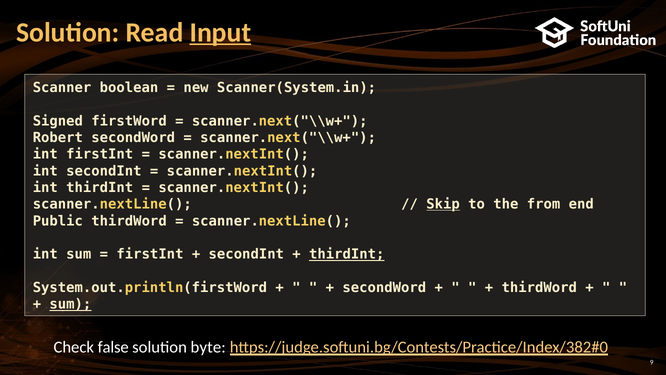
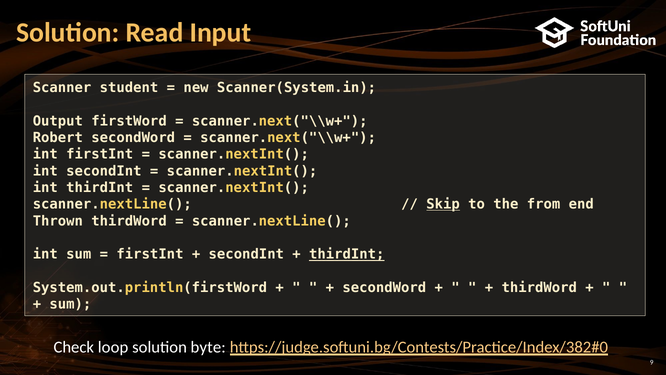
Input underline: present -> none (220, 32)
boolean: boolean -> student (129, 88)
Signed: Signed -> Output (58, 121)
Public: Public -> Thrown (58, 221)
sum underline: present -> none (70, 304)
false: false -> loop (113, 347)
